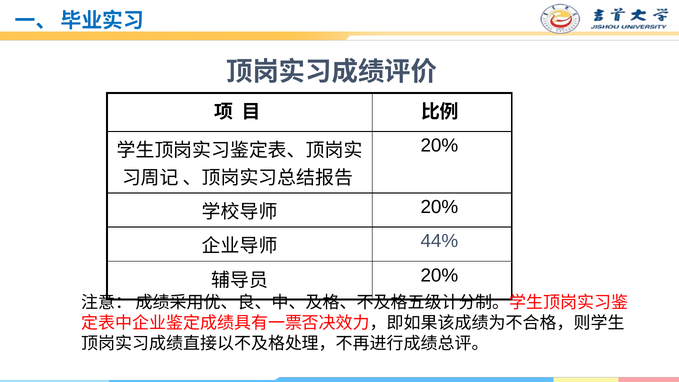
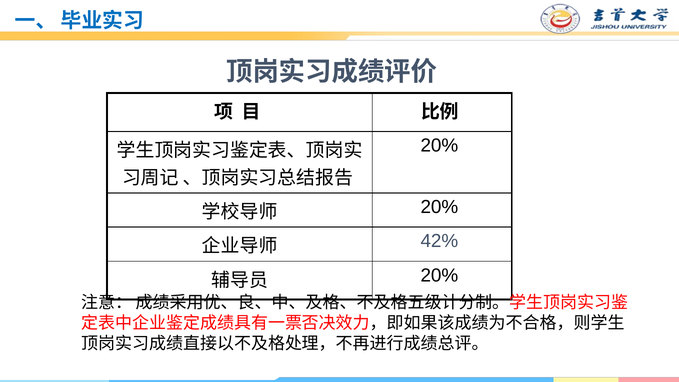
44%: 44% -> 42% (439, 241)
